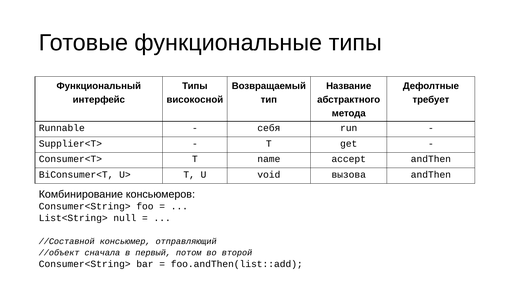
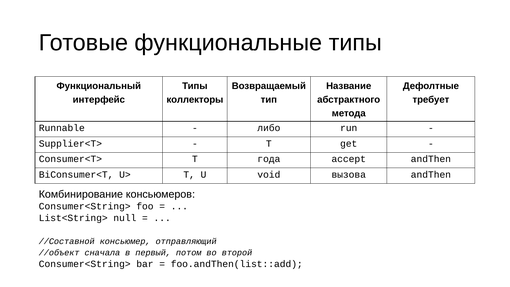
високосной: високосной -> коллекторы (195, 100)
себя: себя -> либо (269, 128)
name: name -> года (269, 159)
